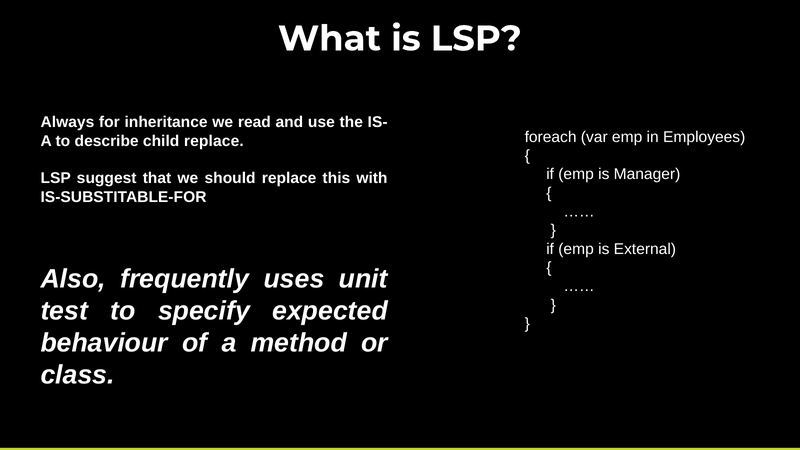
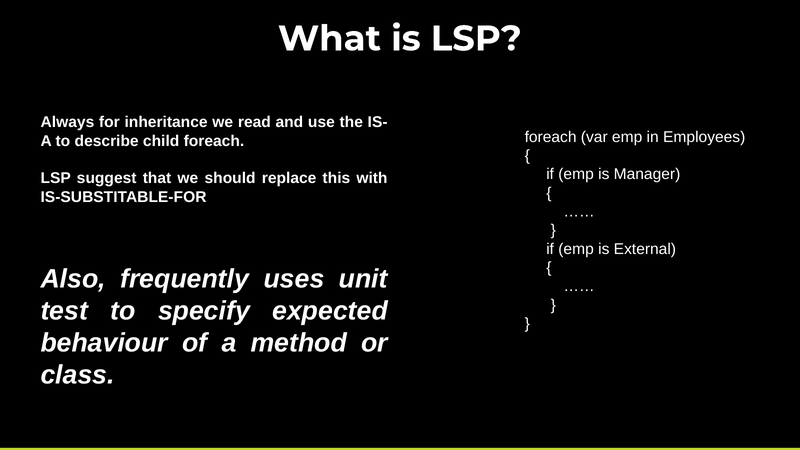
child replace: replace -> foreach (214, 141)
